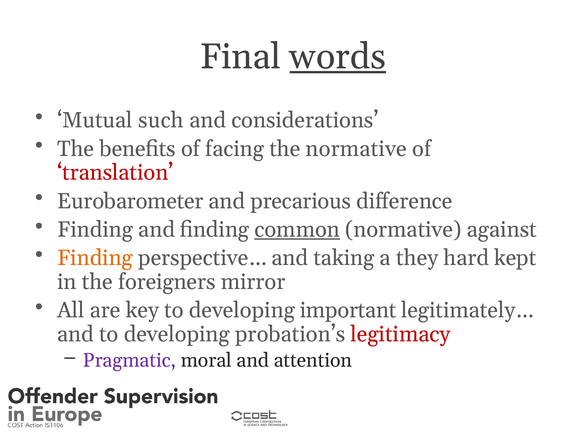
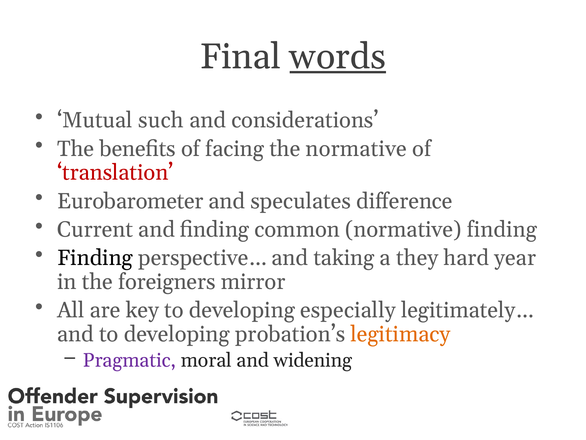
precarious: precarious -> speculates (301, 201)
Finding: Finding -> Current (95, 229)
common underline: present -> none (297, 229)
normative against: against -> finding (502, 229)
Finding colour: orange -> black (95, 258)
kept: kept -> year (515, 258)
important: important -> especially (348, 310)
legitimacy colour: red -> orange (400, 334)
attention: attention -> widening (313, 360)
